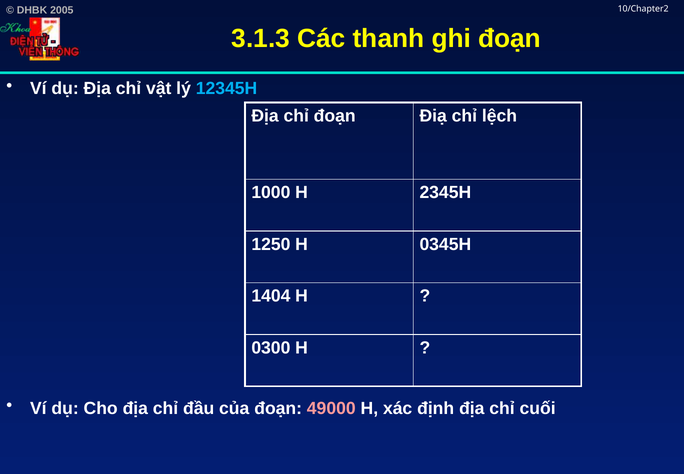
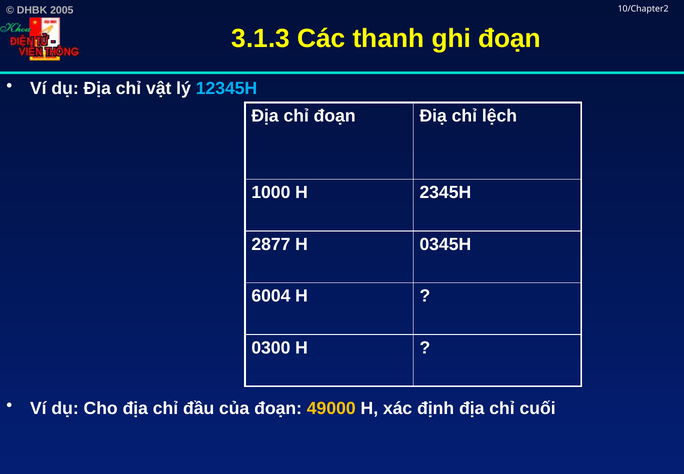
1250: 1250 -> 2877 (271, 244)
1404: 1404 -> 6004 (271, 296)
49000 colour: pink -> yellow (331, 408)
